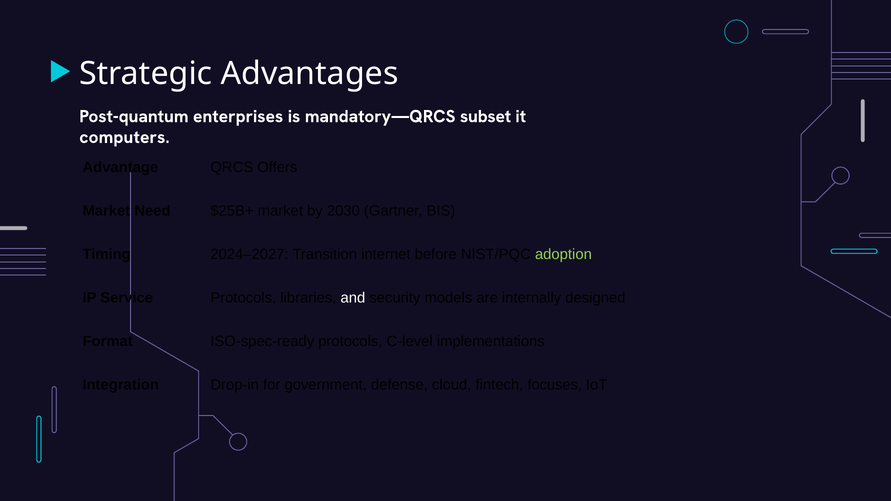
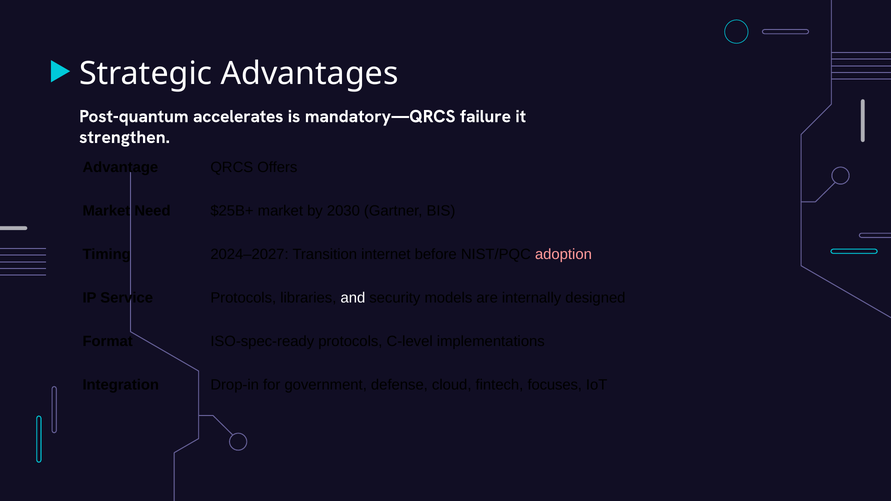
enterprises: enterprises -> accelerates (238, 116)
subset: subset -> failure (486, 116)
computers: computers -> strengthen (125, 137)
adoption colour: light green -> pink (563, 255)
